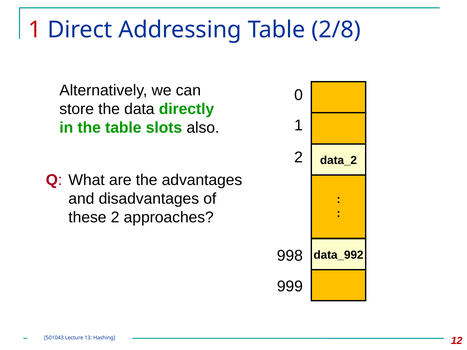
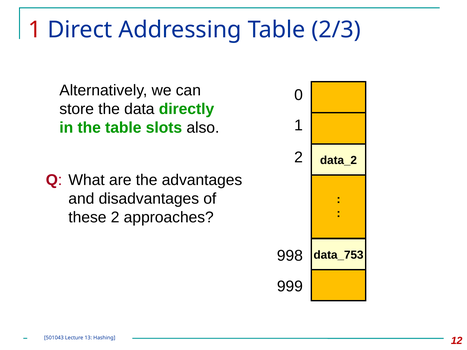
2/8: 2/8 -> 2/3 (336, 30)
data_992: data_992 -> data_753 (339, 255)
